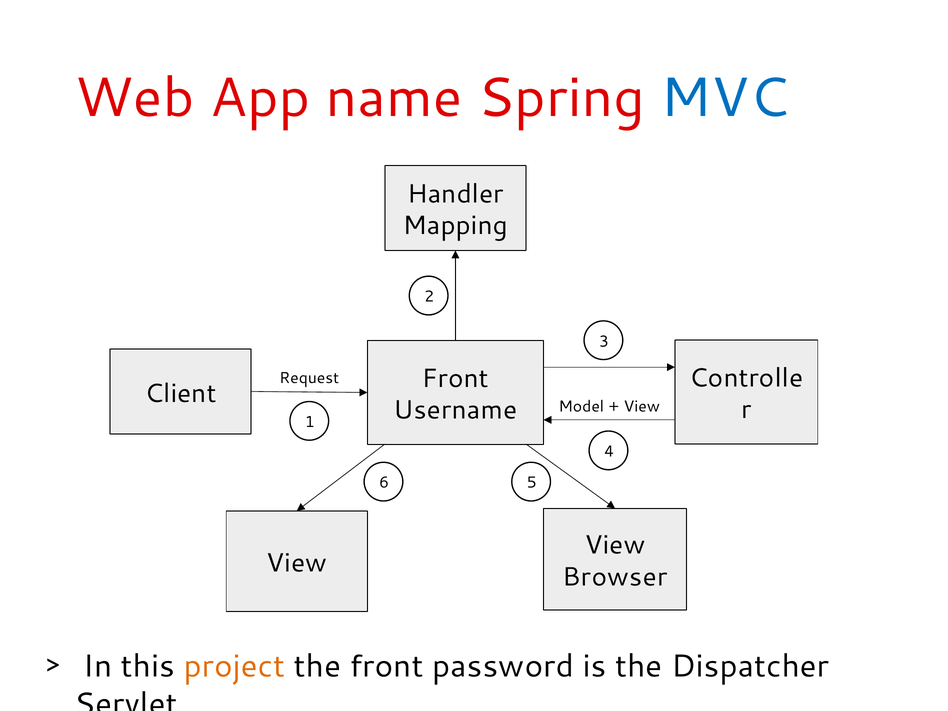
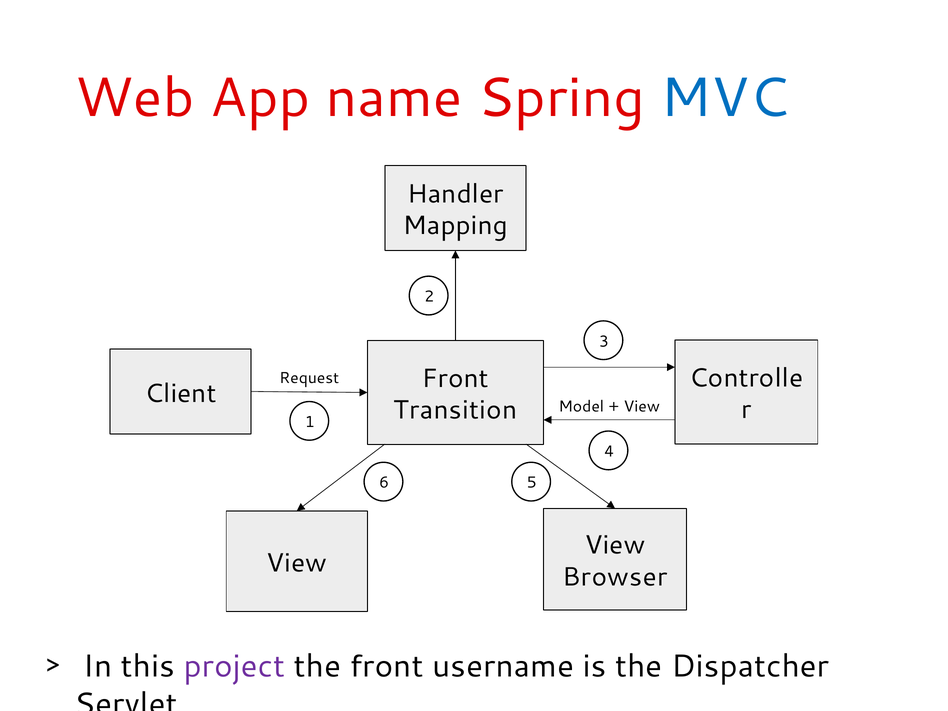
Username: Username -> Transition (455, 410)
project colour: orange -> purple (234, 667)
password: password -> username (503, 667)
